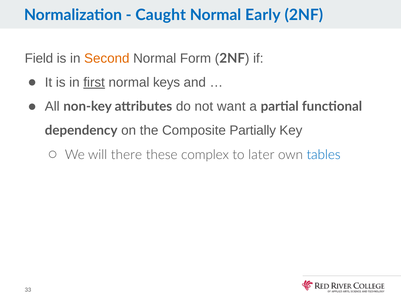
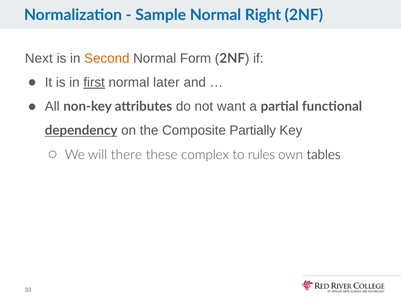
Caught: Caught -> Sample (161, 15)
Early: Early -> Right (263, 15)
Field: Field -> Next (39, 58)
keys: keys -> later (166, 82)
dependency underline: none -> present (81, 130)
later: later -> rules (261, 155)
tables colour: blue -> black (324, 155)
